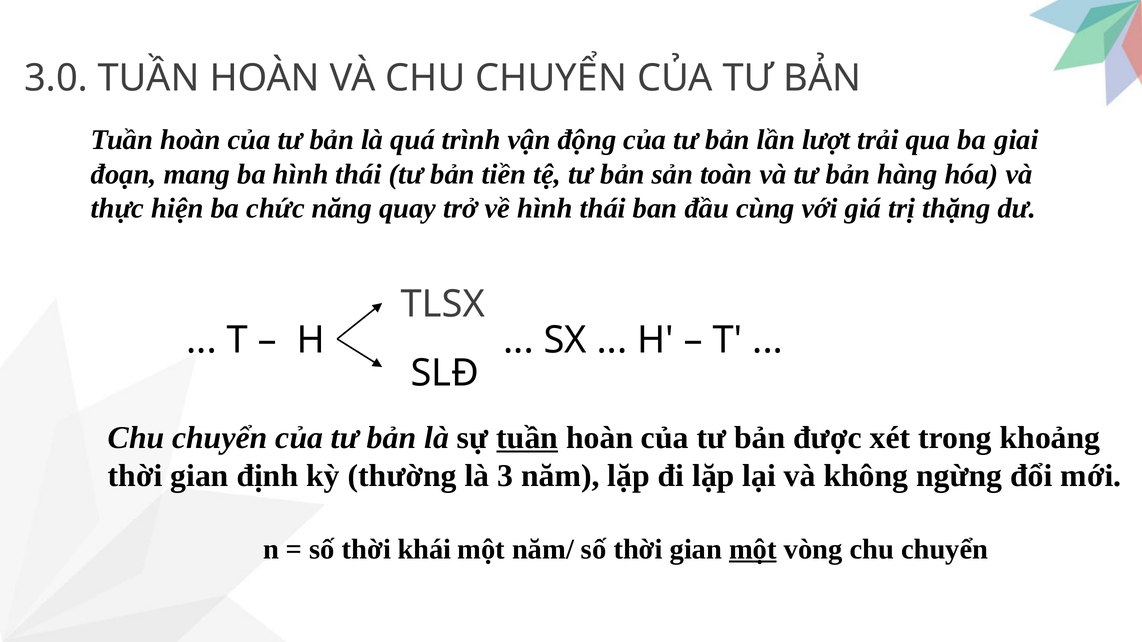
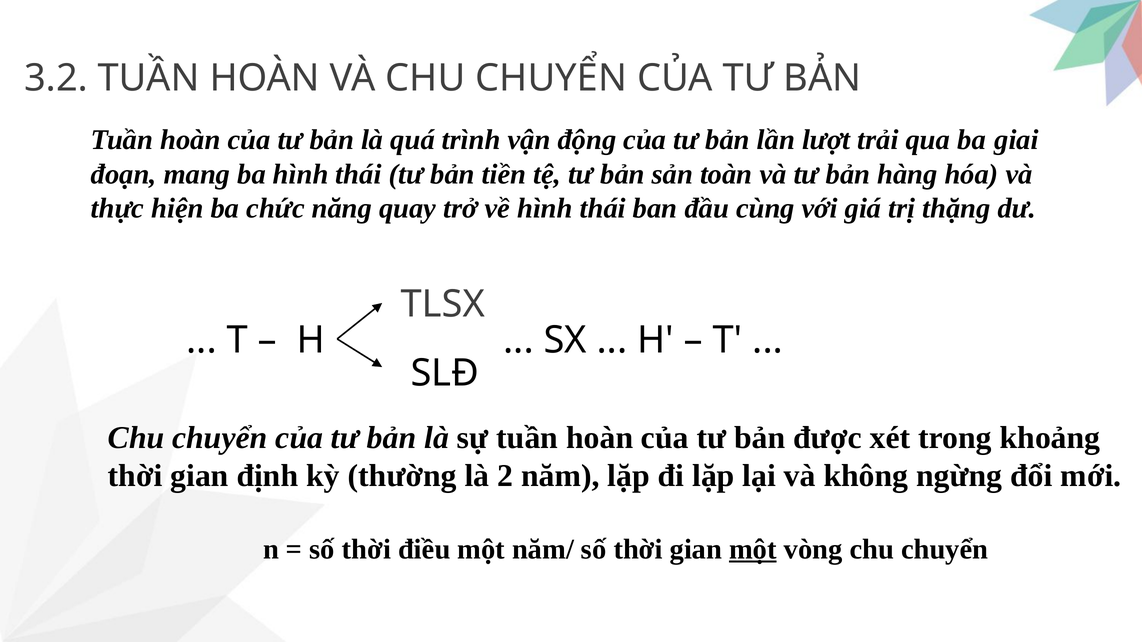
3.0: 3.0 -> 3.2 (56, 78)
tuần underline: present -> none (527, 438)
3: 3 -> 2 (505, 476)
khái: khái -> điều (424, 550)
